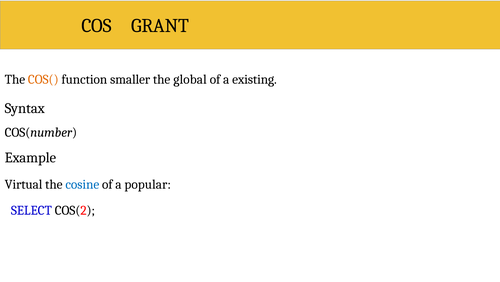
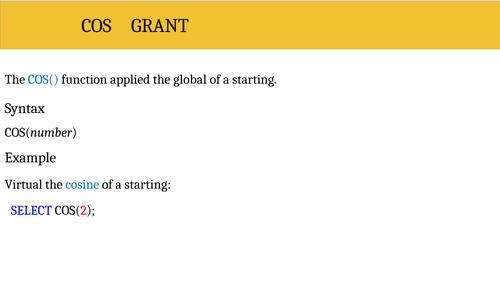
COS( colour: orange -> blue (43, 79)
smaller: smaller -> applied (130, 79)
existing: existing -> starting (254, 79)
popular: popular -> starting (148, 184)
